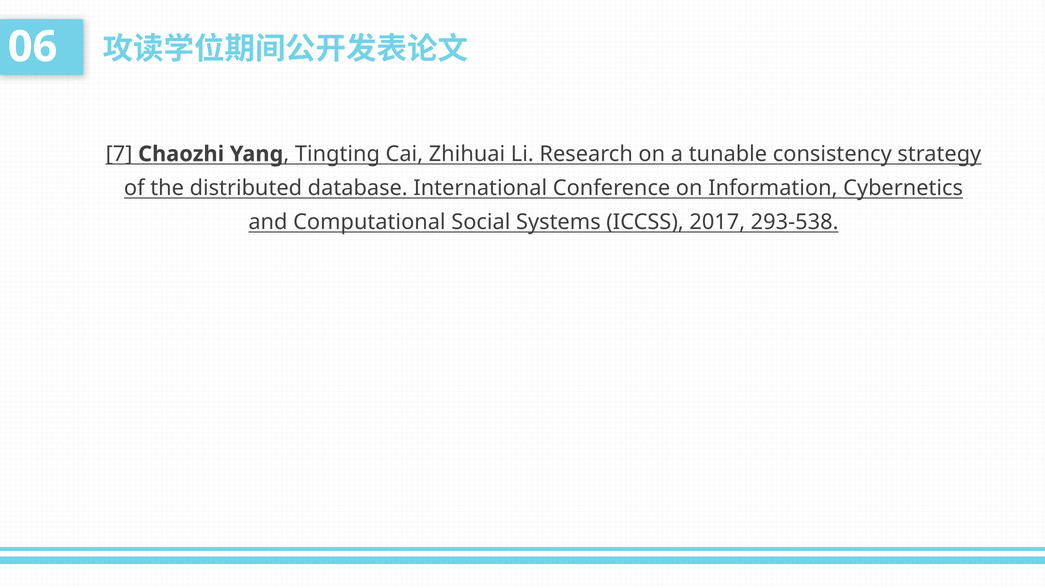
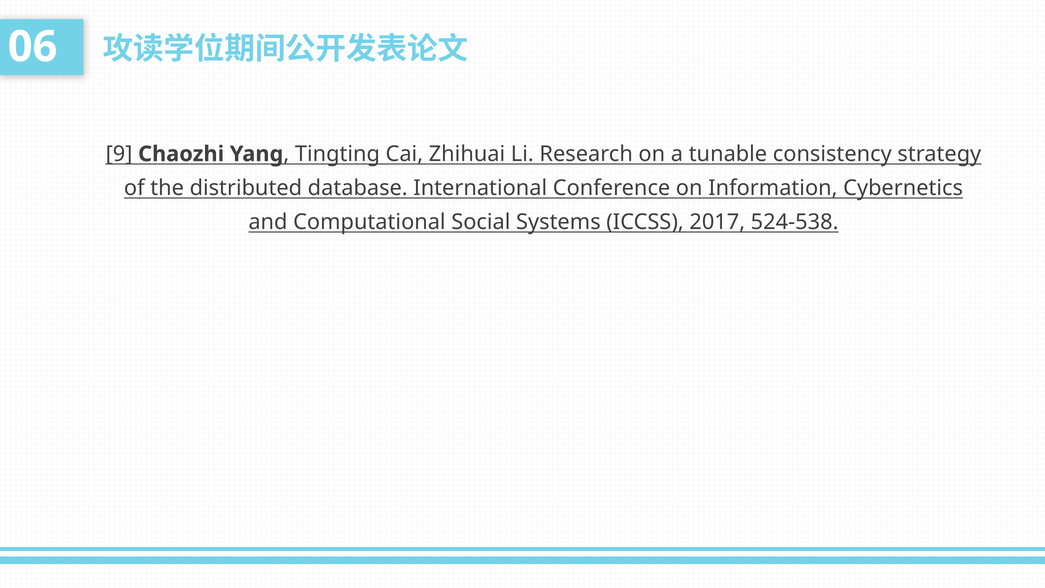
7: 7 -> 9 (119, 154)
293-538: 293-538 -> 524-538 (795, 222)
